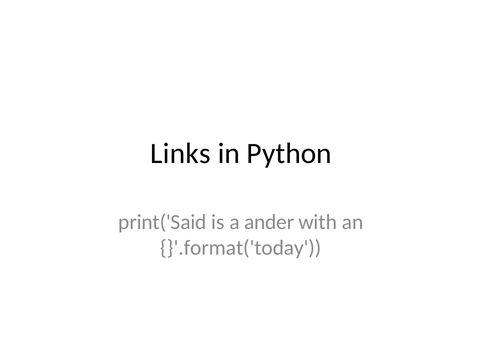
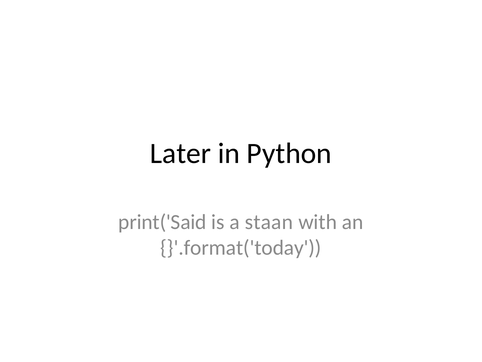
Links: Links -> Later (181, 153)
ander: ander -> staan (269, 222)
